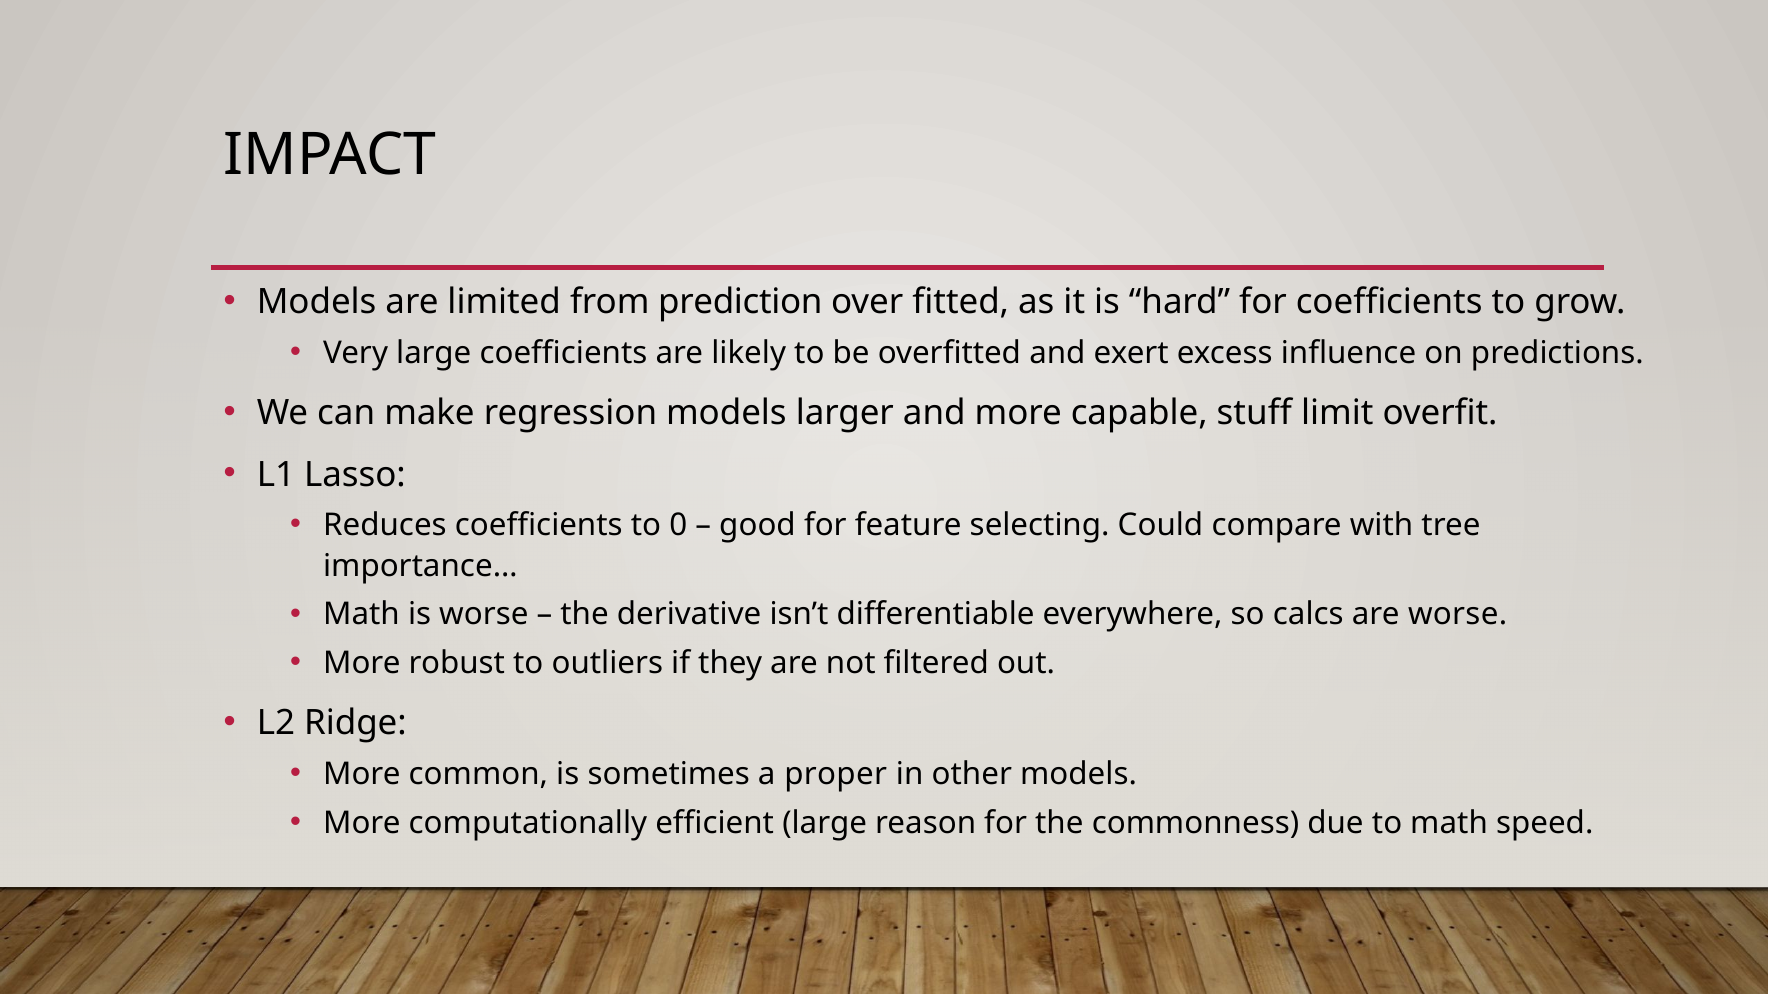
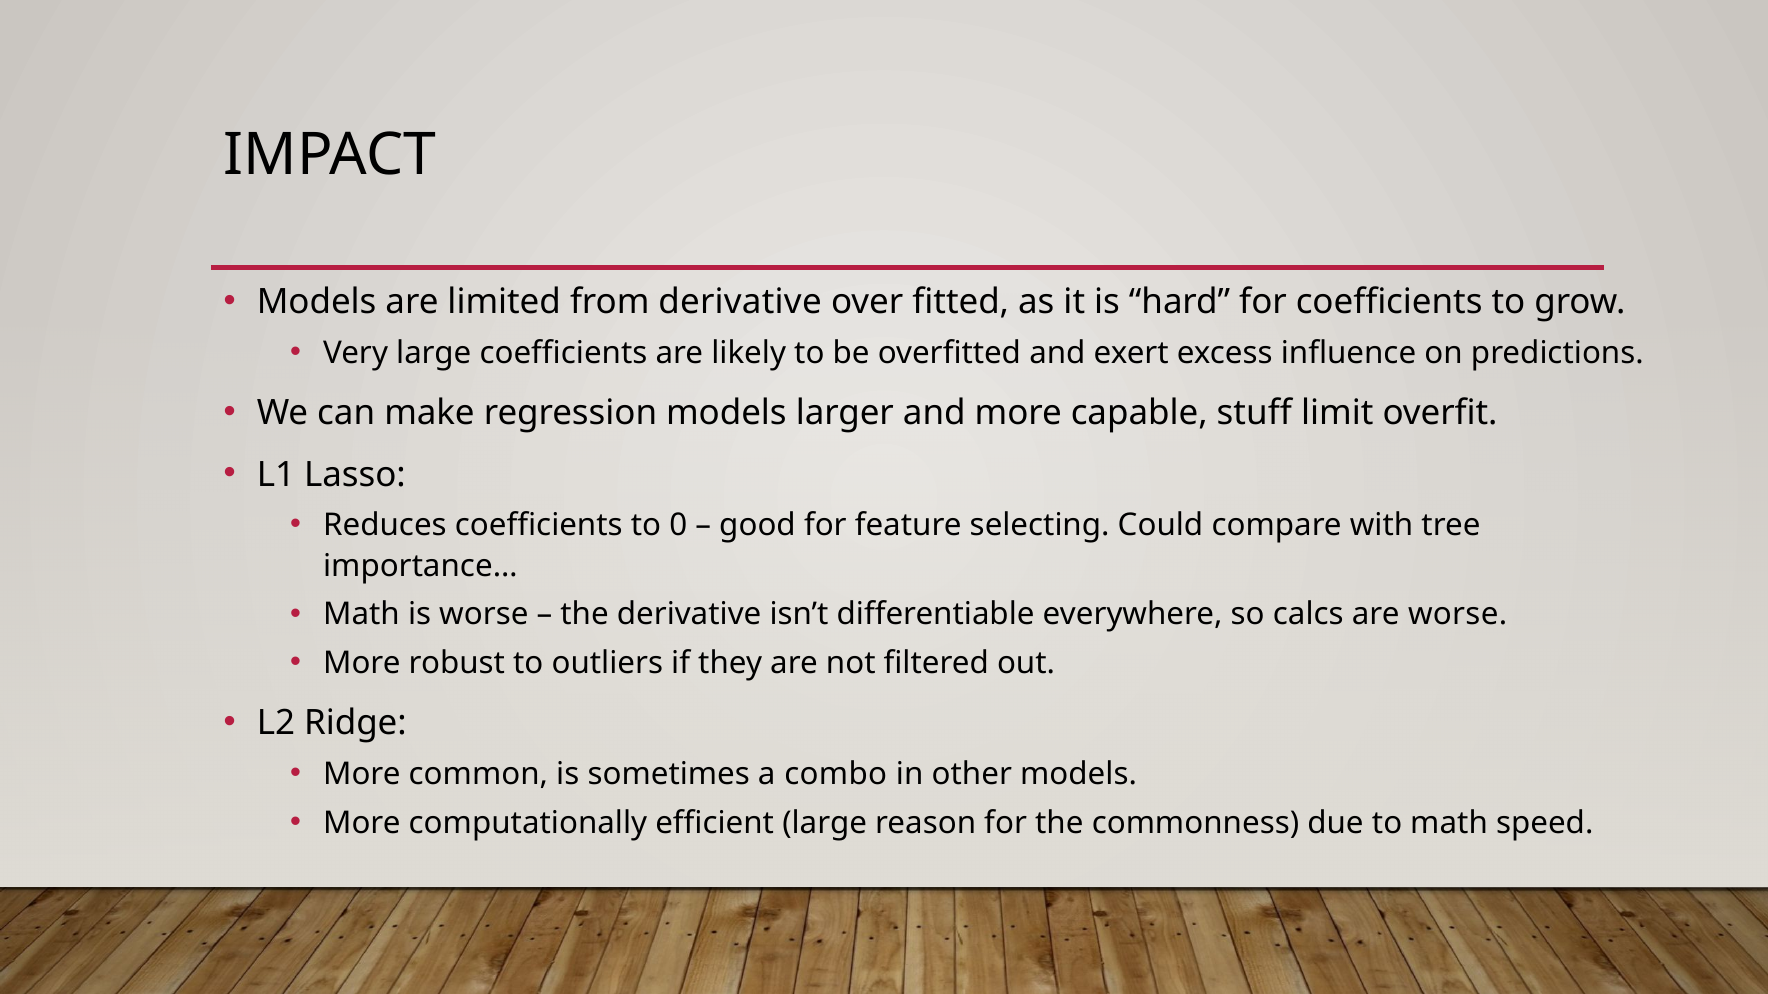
from prediction: prediction -> derivative (740, 302)
proper: proper -> combo (836, 774)
